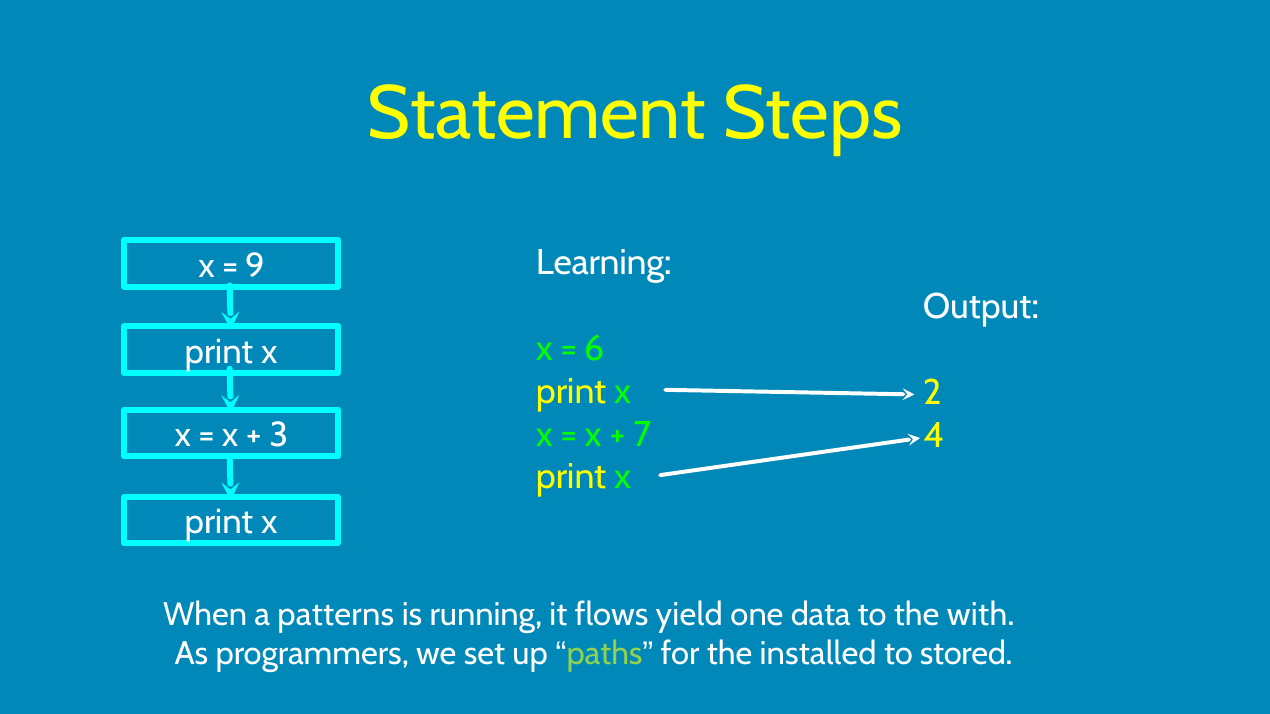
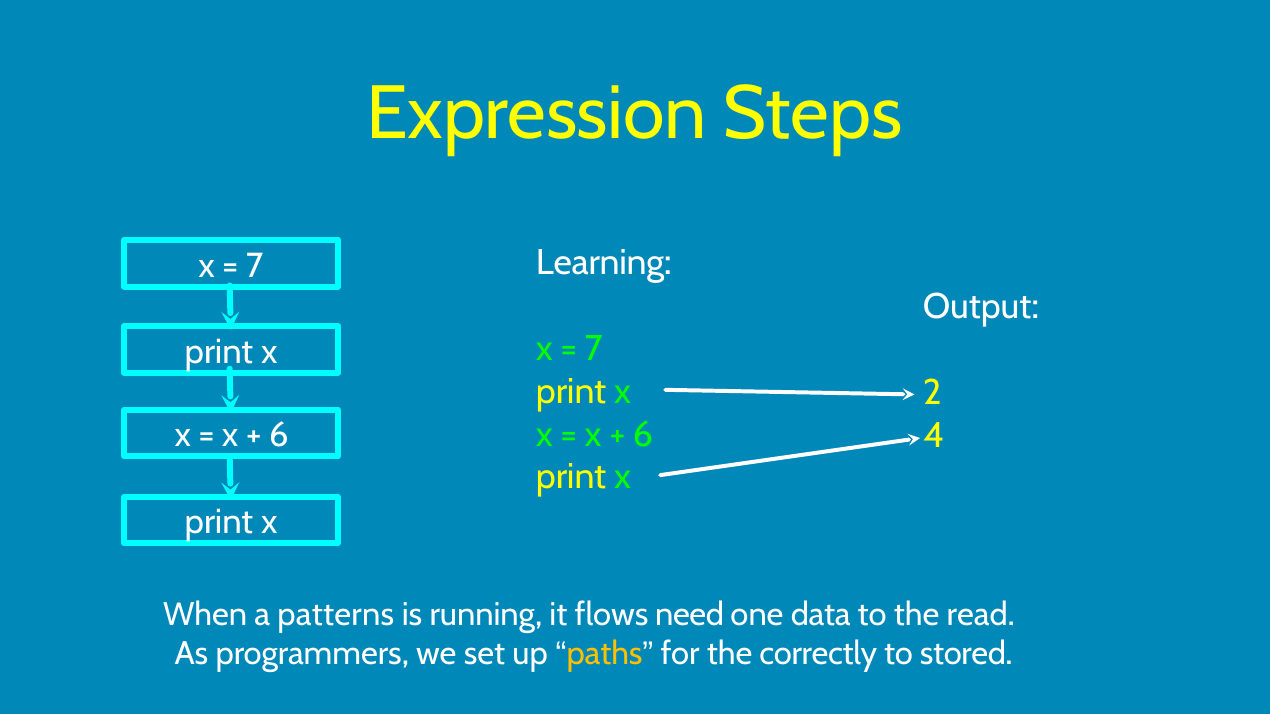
Statement: Statement -> Expression (536, 114)
9: 9 -> 7 (255, 266)
6: 6 -> 7 (594, 349)
7: 7 -> 6 (643, 435)
3: 3 -> 6 (279, 435)
yield: yield -> need (690, 615)
with: with -> read (981, 615)
paths colour: light green -> yellow (604, 654)
installed: installed -> correctly (818, 654)
